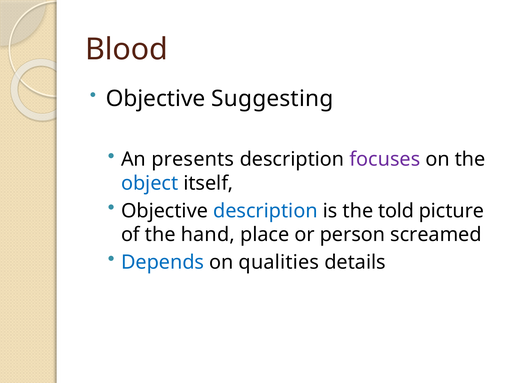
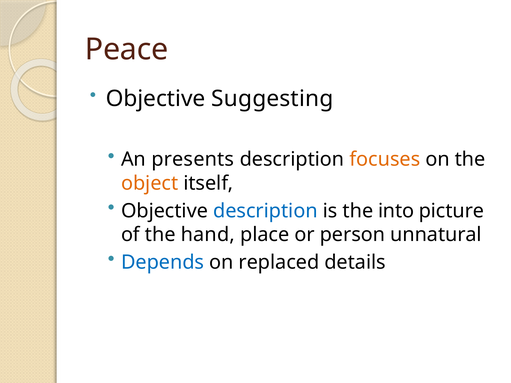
Blood: Blood -> Peace (127, 49)
focuses colour: purple -> orange (385, 159)
object colour: blue -> orange (150, 183)
told: told -> into (396, 211)
screamed: screamed -> unnatural (436, 235)
qualities: qualities -> replaced (279, 262)
